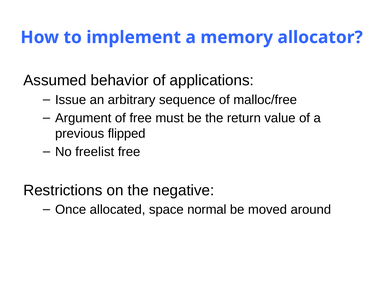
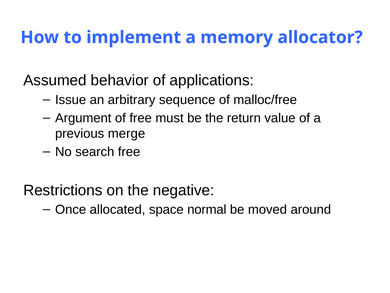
flipped: flipped -> merge (127, 133)
freelist: freelist -> search (95, 152)
